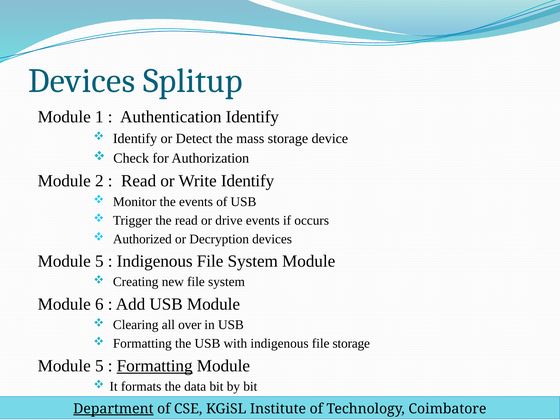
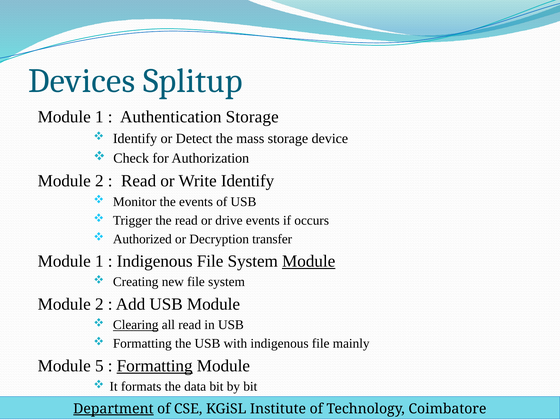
Authentication Identify: Identify -> Storage (252, 117)
Decryption devices: devices -> transfer (272, 239)
5: 5 -> 1 (99, 261)
Module underline: none -> present (309, 261)
6: 6 -> 2 (99, 304)
Clearing underline: none -> present (136, 325)
all over: over -> read (190, 325)
file storage: storage -> mainly (351, 344)
